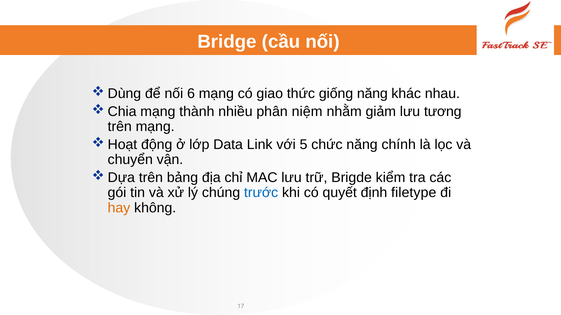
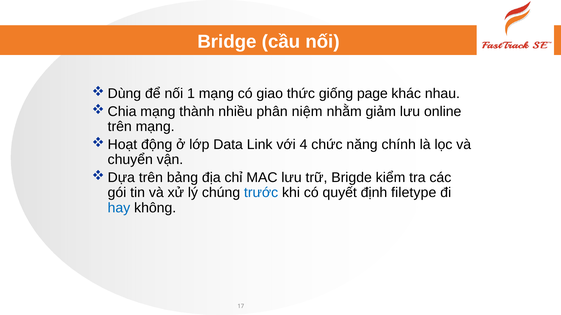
6: 6 -> 1 (191, 94)
giống năng: năng -> page (372, 94)
tương: tương -> online (443, 112)
5: 5 -> 4 (304, 145)
hay colour: orange -> blue (119, 208)
